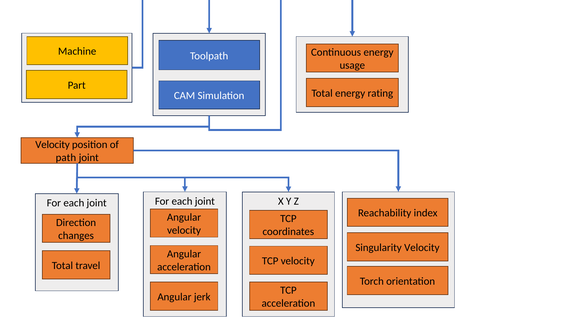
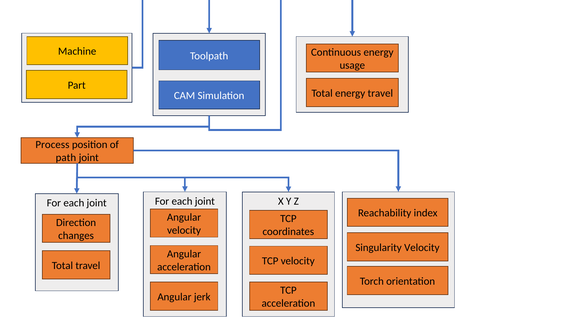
rating: rating -> travel (380, 93)
Velocity: Velocity -> Process (52, 145)
